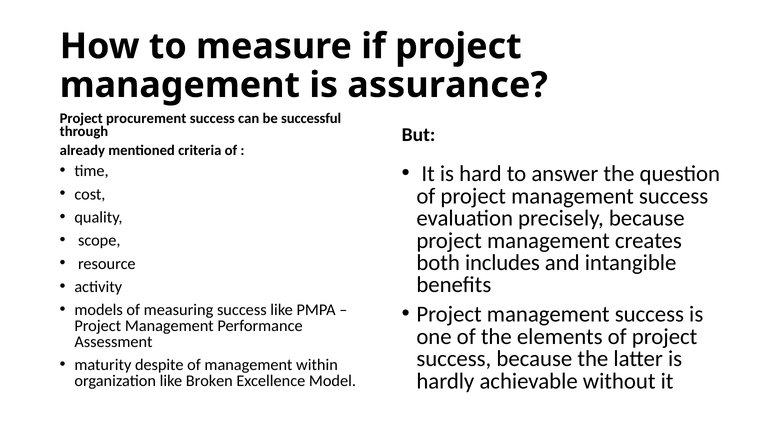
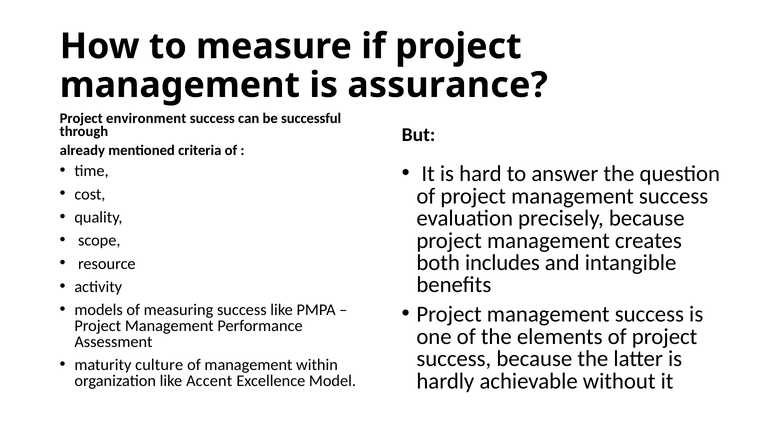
procurement: procurement -> environment (146, 118)
despite: despite -> culture (159, 365)
Broken: Broken -> Accent (209, 381)
